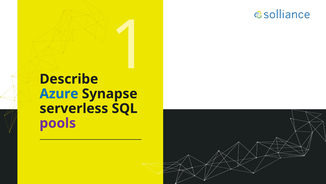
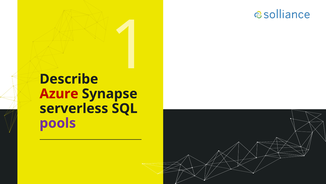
Azure colour: blue -> red (59, 93)
